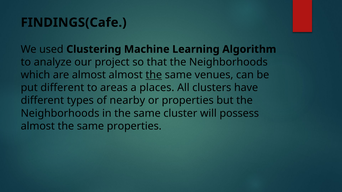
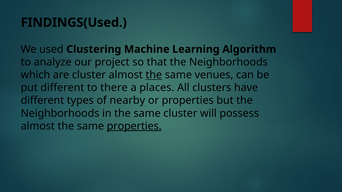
FINDINGS(Cafe: FINDINGS(Cafe -> FINDINGS(Used (74, 23)
are almost: almost -> cluster (89, 75)
areas: areas -> there (114, 88)
properties underline: none -> present (134, 126)
